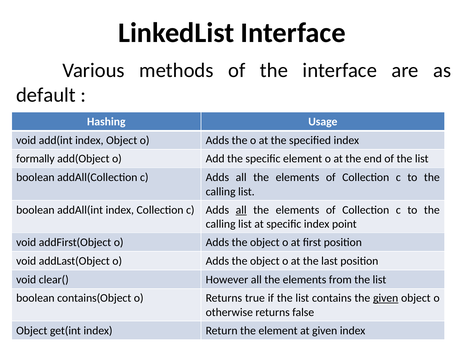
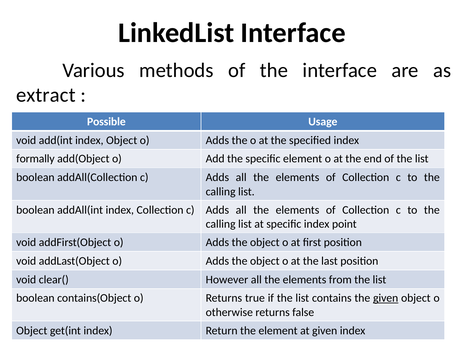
default: default -> extract (46, 95)
Hashing: Hashing -> Possible (106, 122)
all underline: present -> none (241, 210)
